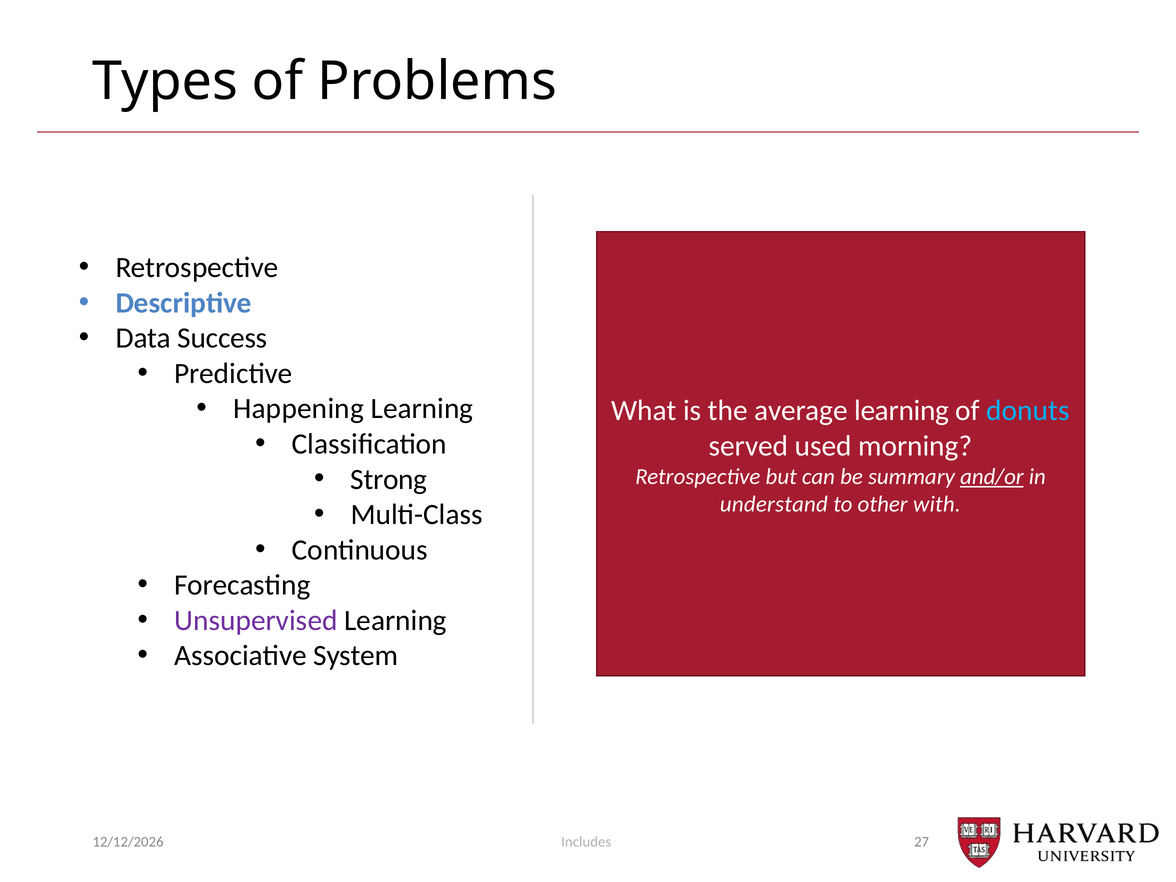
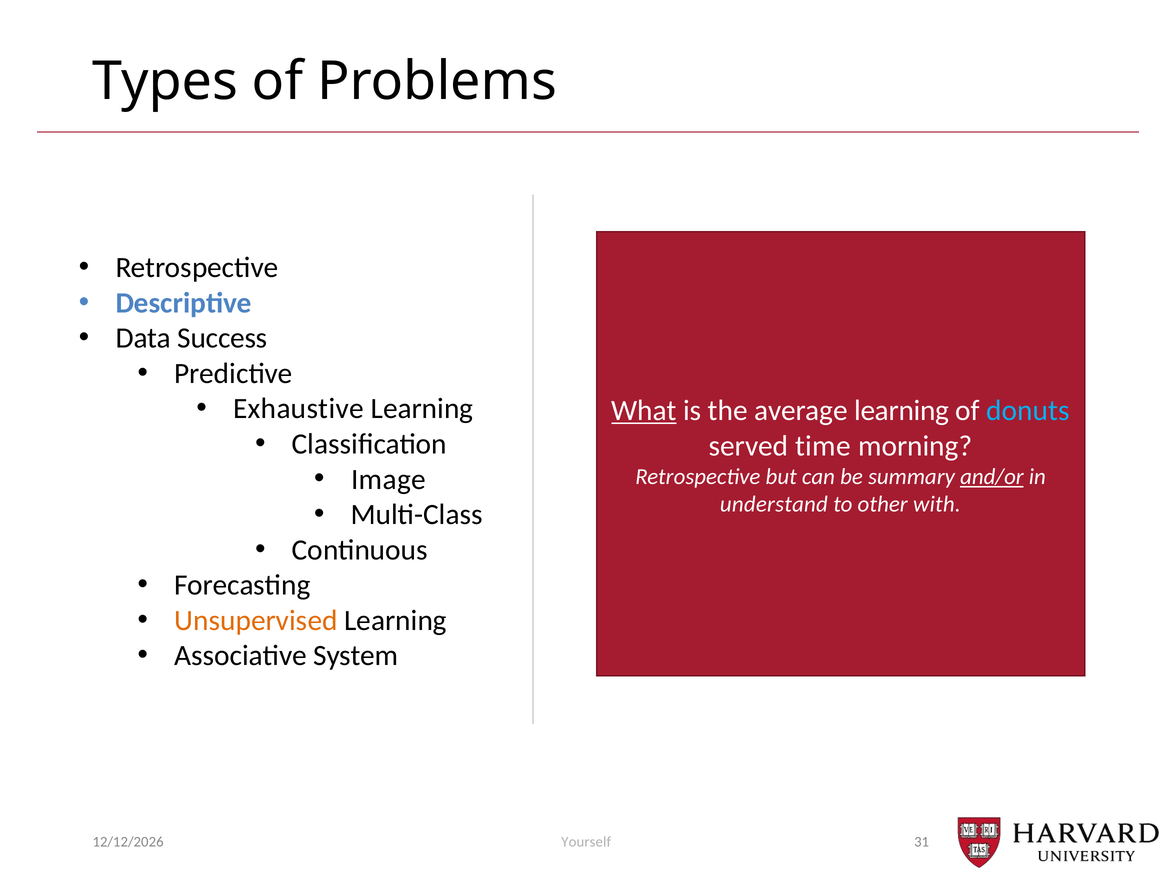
Happening: Happening -> Exhaustive (298, 409)
What underline: none -> present (644, 411)
used: used -> time (823, 446)
Strong: Strong -> Image (388, 479)
Unsupervised colour: purple -> orange (256, 620)
27: 27 -> 31 (922, 842)
Includes: Includes -> Yourself (586, 842)
